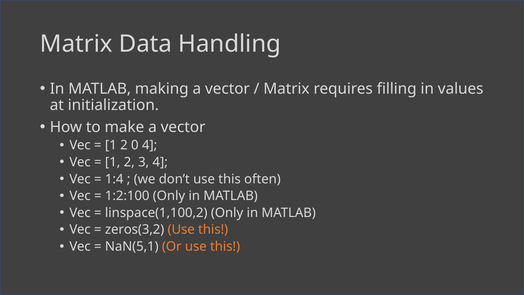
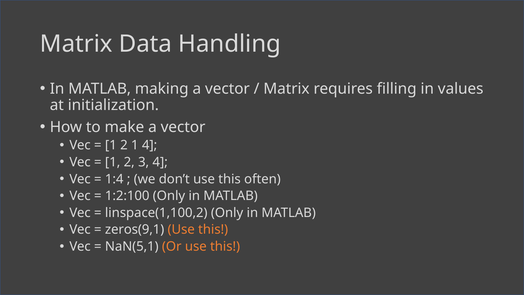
2 0: 0 -> 1 (135, 145)
zeros(3,2: zeros(3,2 -> zeros(9,1 (135, 229)
